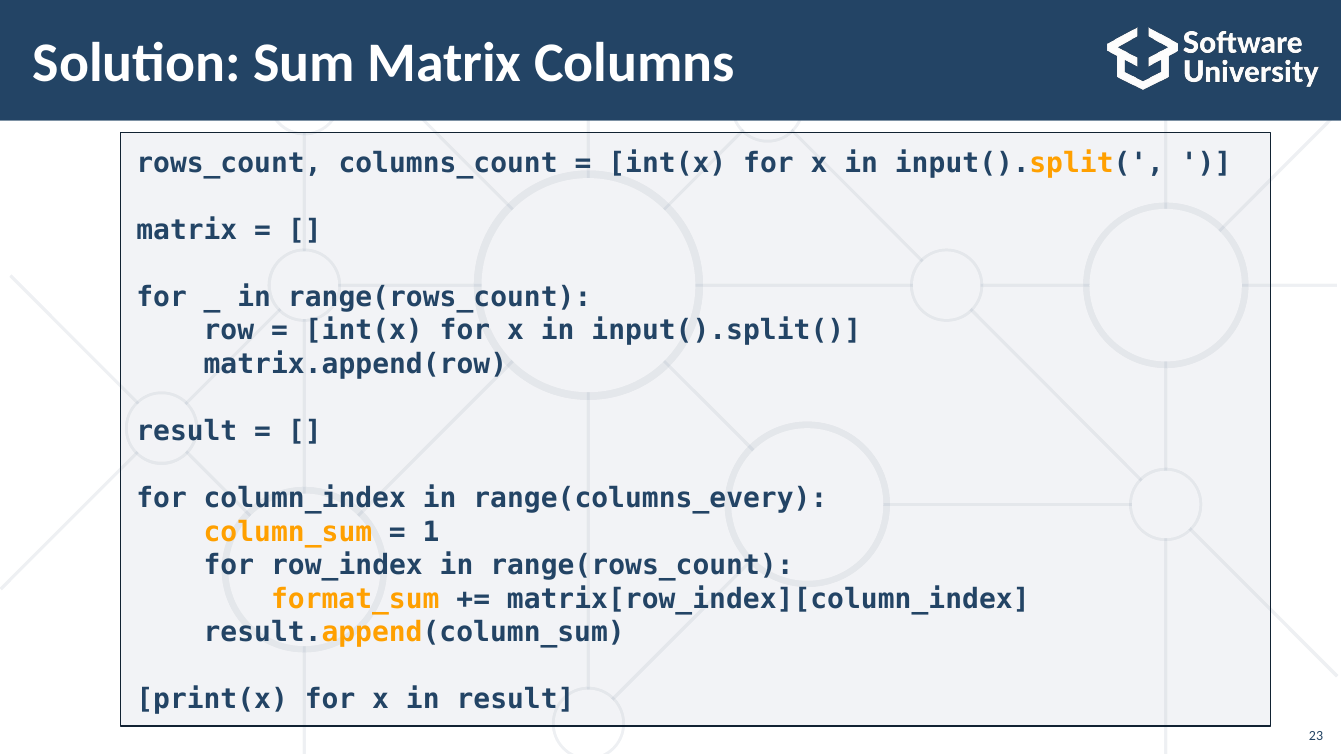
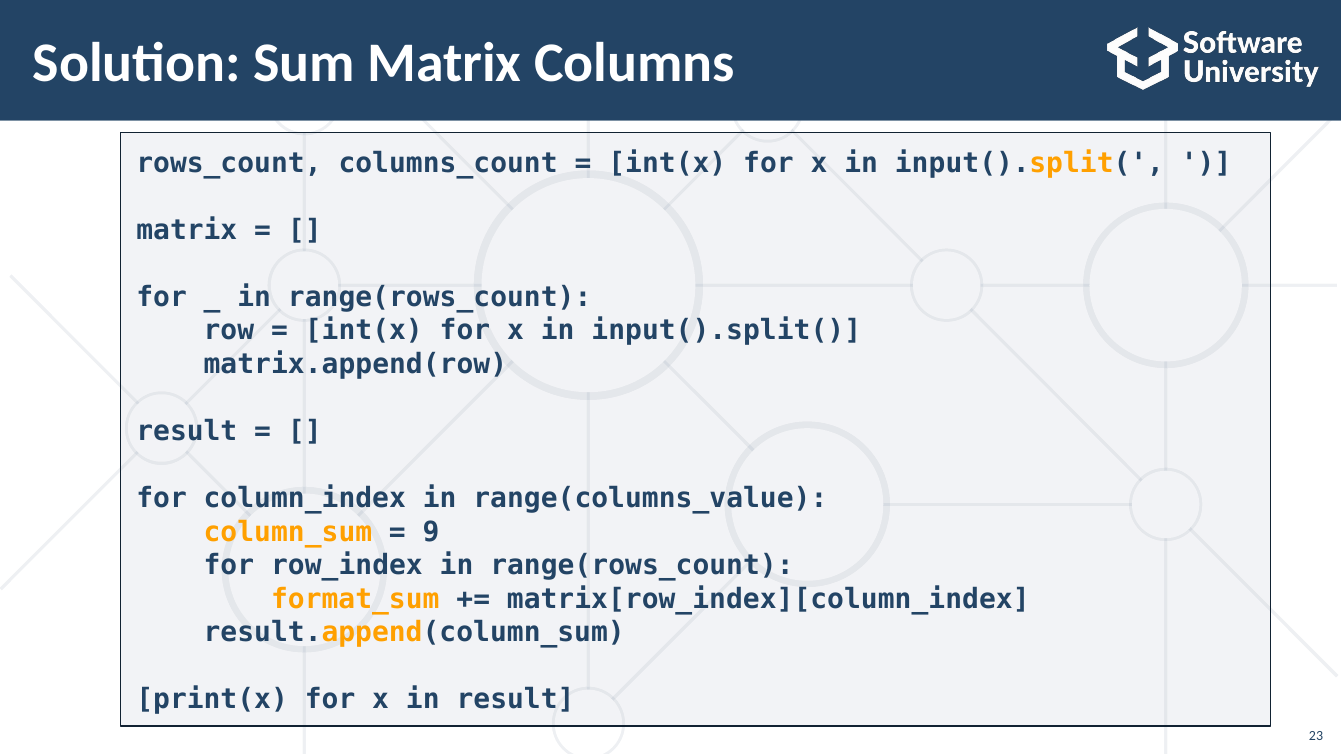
range(columns_every: range(columns_every -> range(columns_value (650, 499)
1: 1 -> 9 (431, 532)
